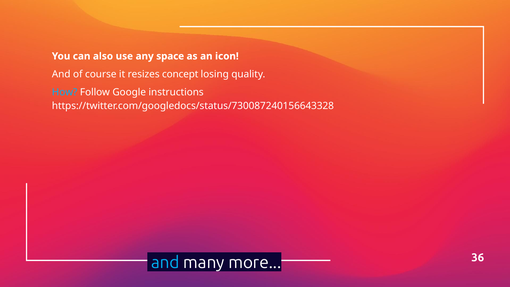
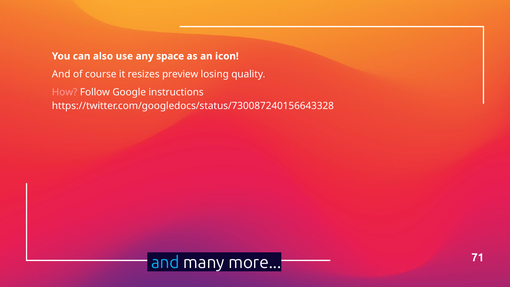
concept: concept -> preview (180, 74)
How colour: light blue -> pink (65, 92)
36: 36 -> 71 (478, 257)
